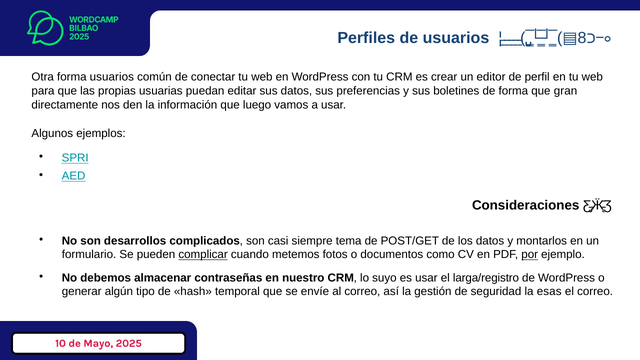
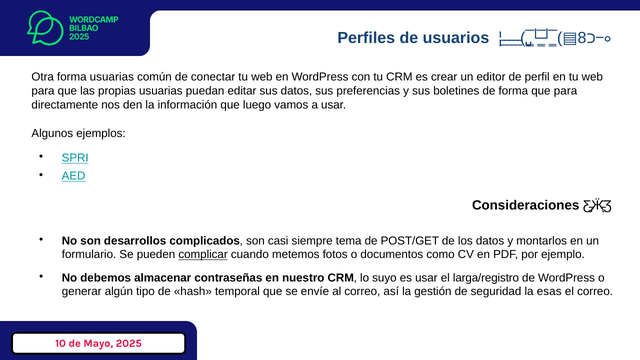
forma usuarios: usuarios -> usuarias (112, 77)
que gran: gran -> para (566, 91)
por underline: present -> none (530, 255)
